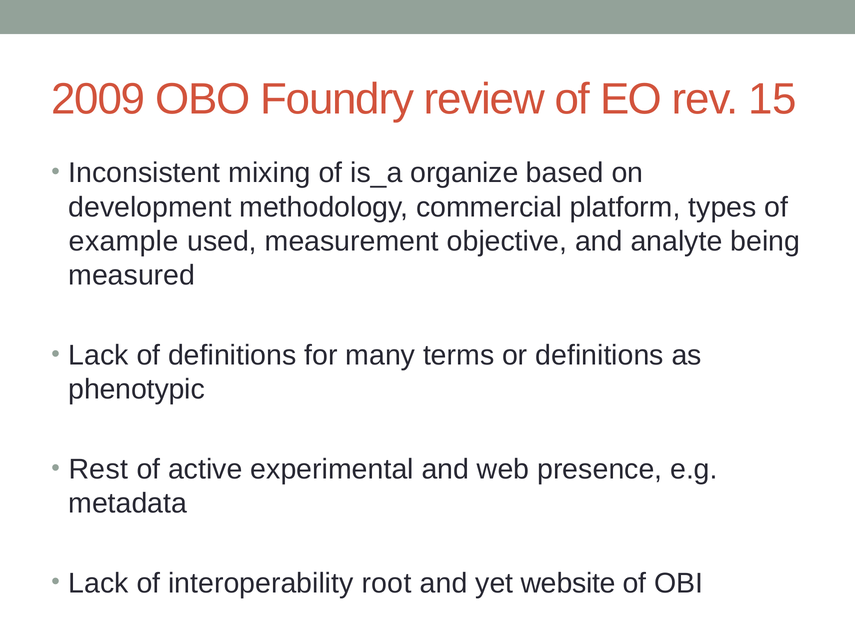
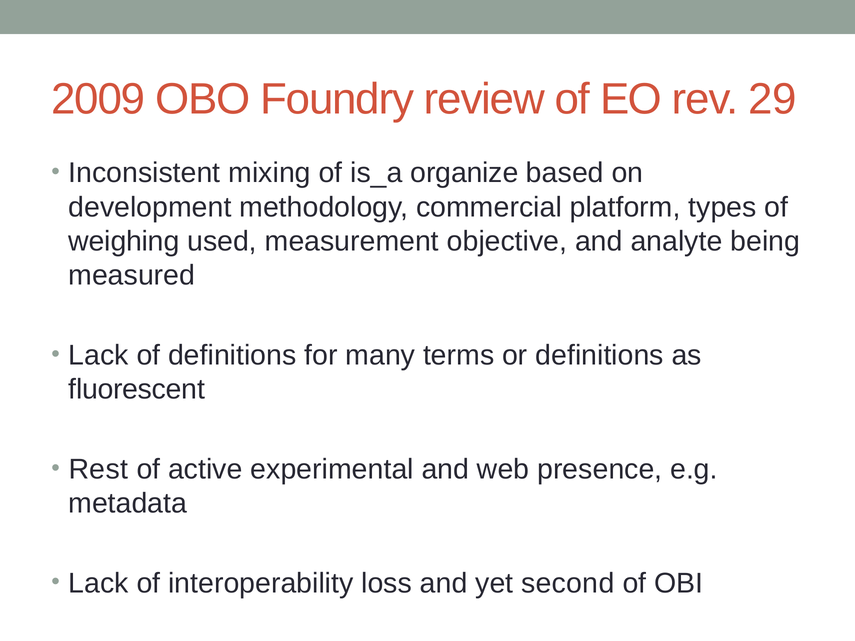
15: 15 -> 29 (772, 99)
example: example -> weighing (124, 241)
phenotypic: phenotypic -> fluorescent (137, 390)
root: root -> loss (387, 583)
website: website -> second (568, 583)
